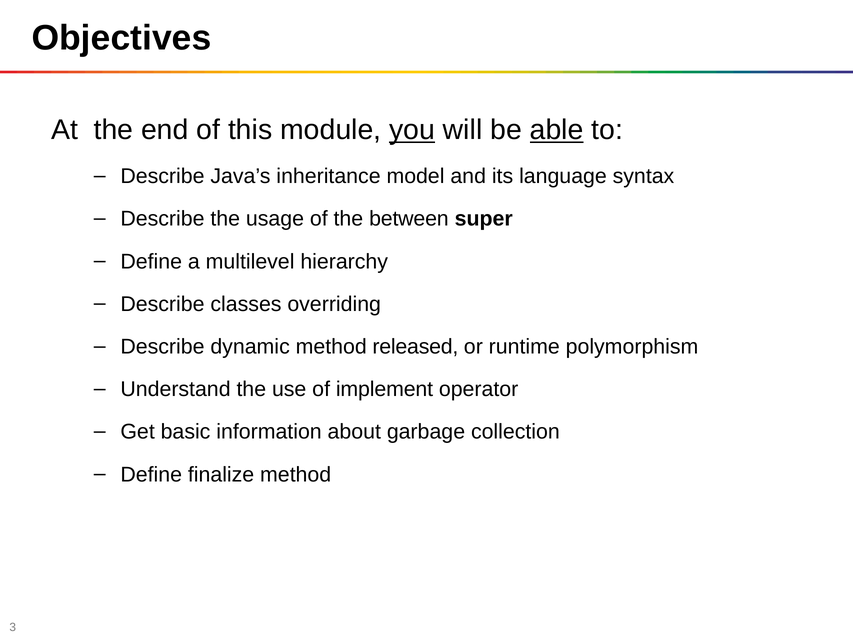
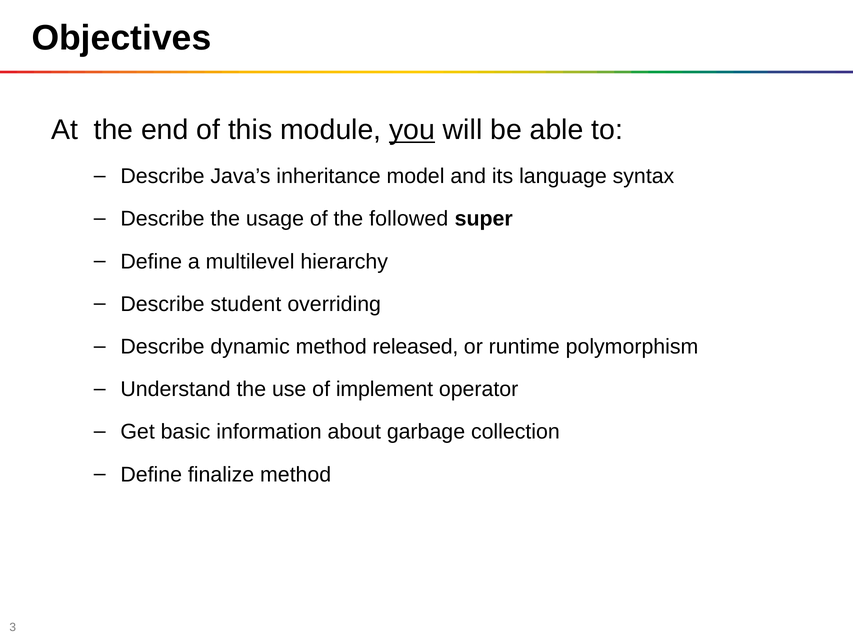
able underline: present -> none (557, 130)
between: between -> followed (409, 219)
classes: classes -> student (246, 304)
